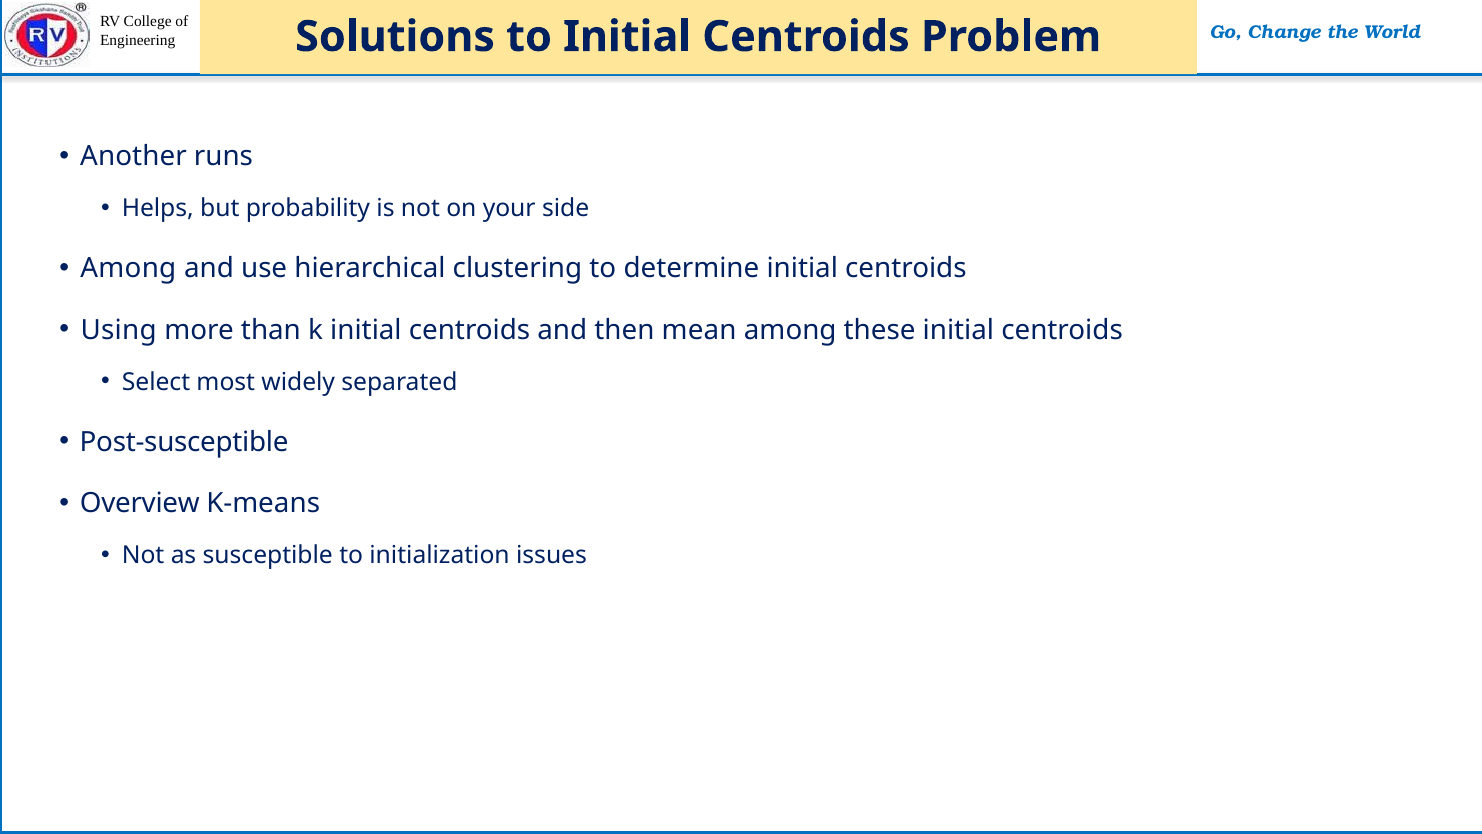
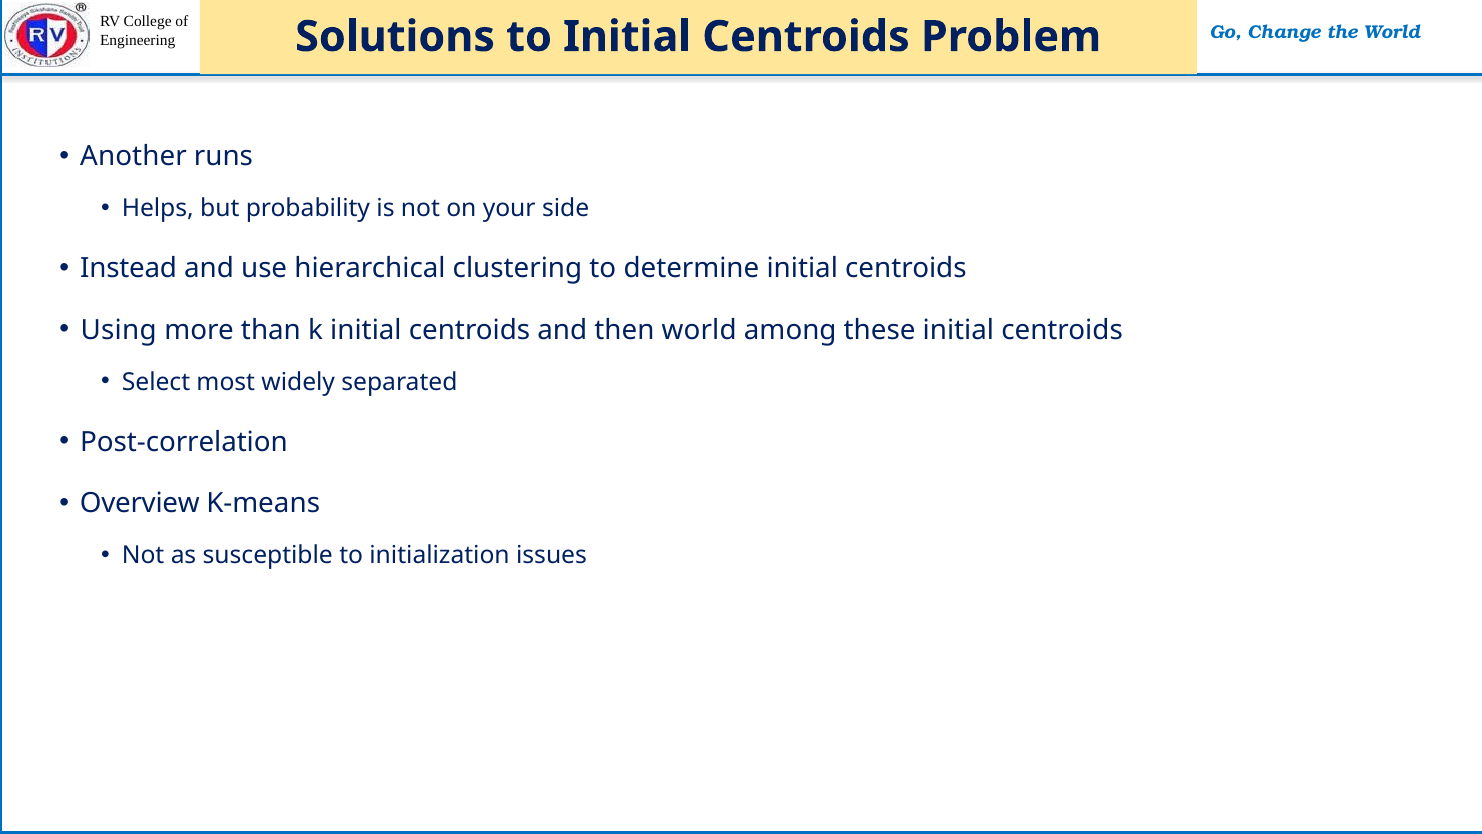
Among: Among -> Instead (129, 268)
then mean: mean -> world (699, 330)
Post-susceptible: Post-susceptible -> Post-correlation (184, 442)
